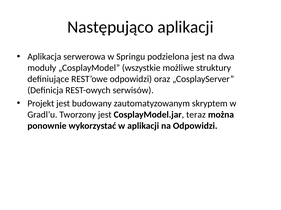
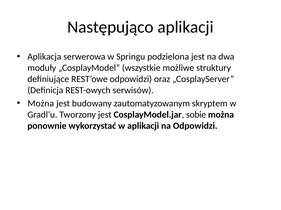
Projekt: Projekt -> Można (41, 104)
teraz: teraz -> sobie (196, 115)
